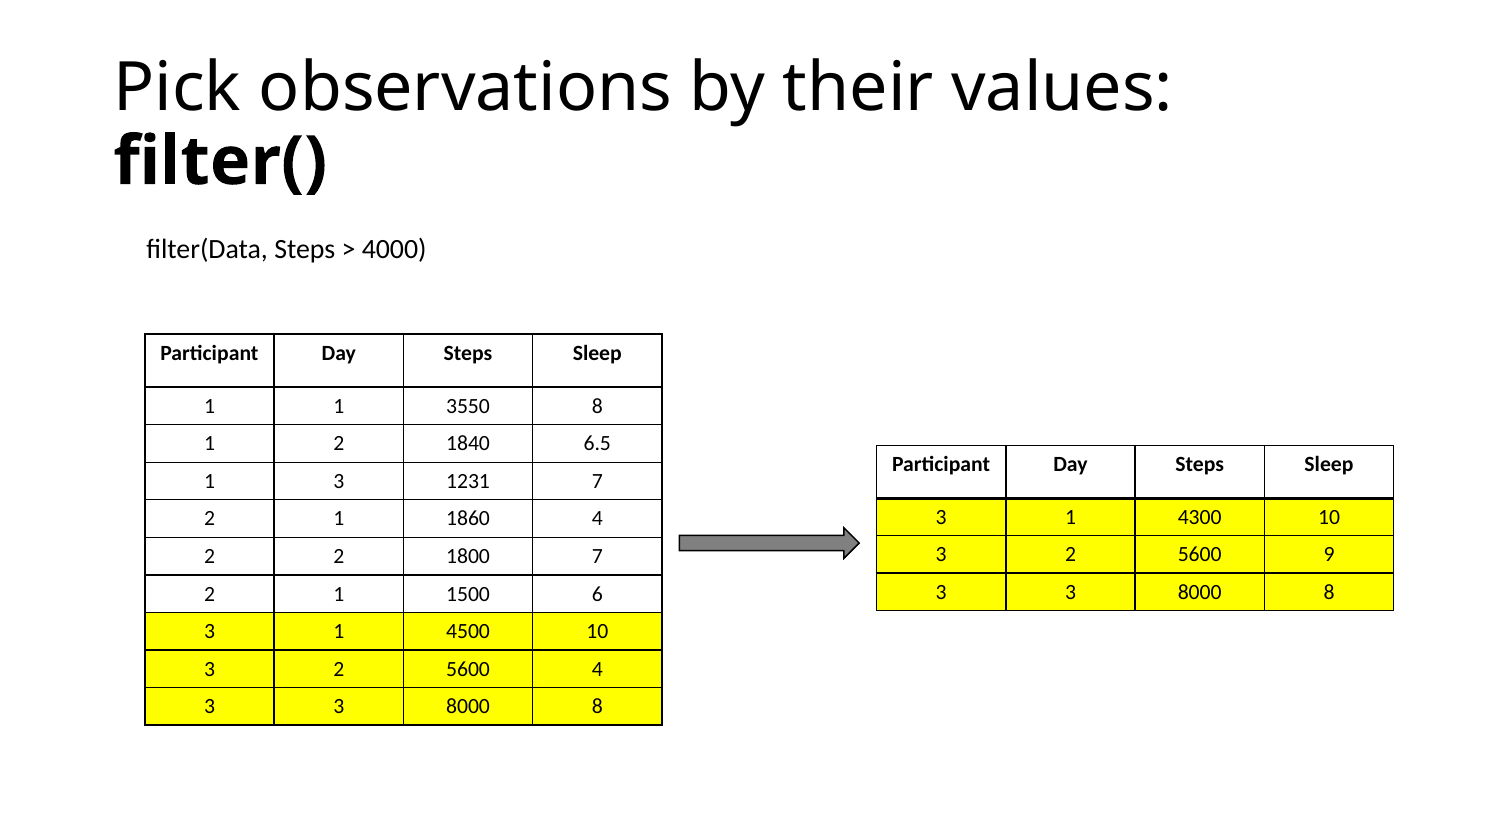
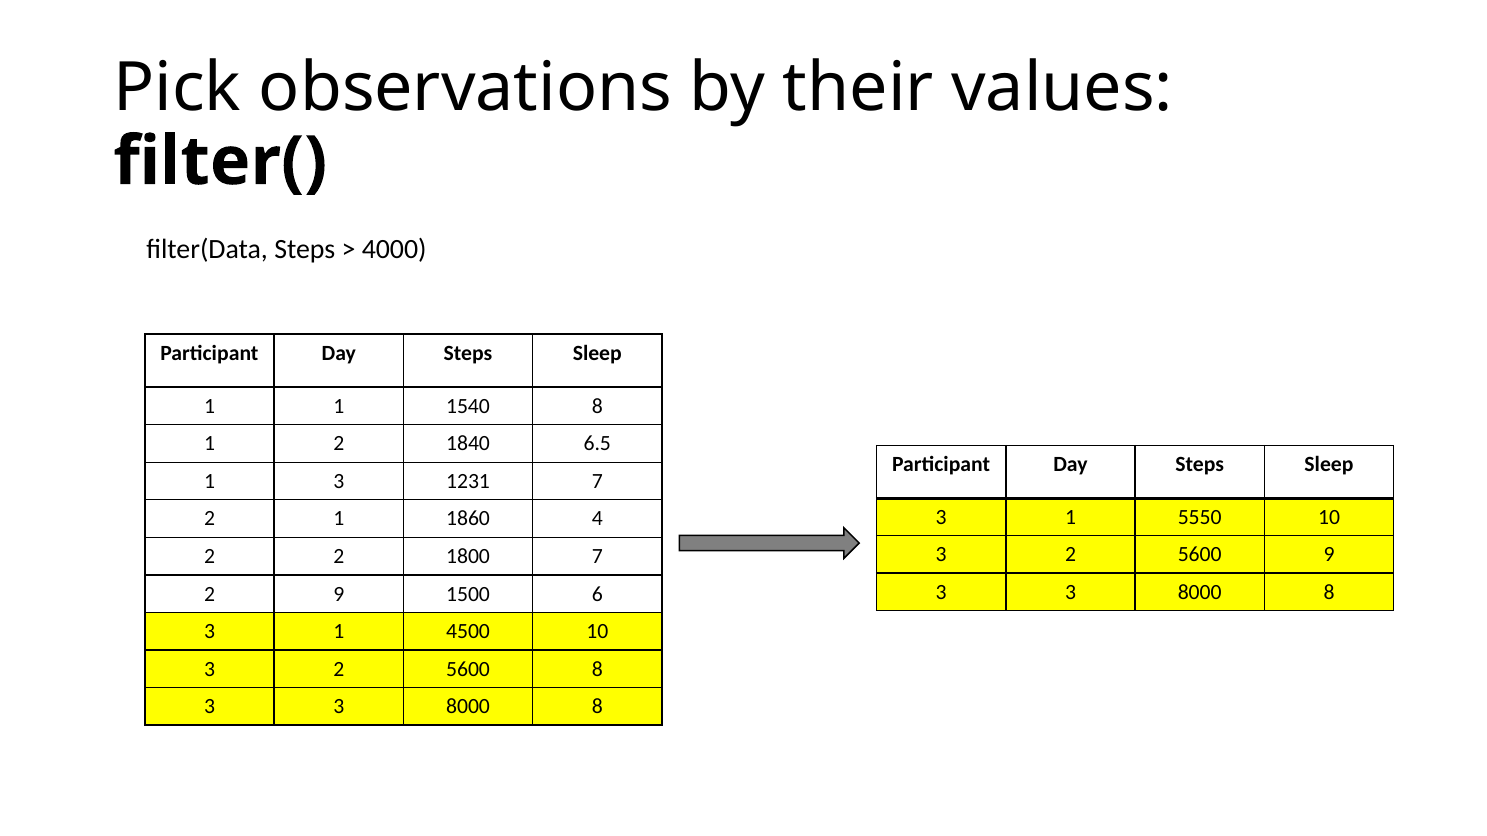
3550: 3550 -> 1540 (468, 406)
4300: 4300 -> 5550 (1200, 518)
1: 1 -> 9 (339, 594)
5600 4: 4 -> 8 (597, 669)
